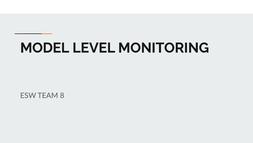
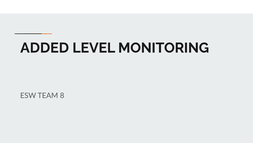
MODEL: MODEL -> ADDED (45, 48)
